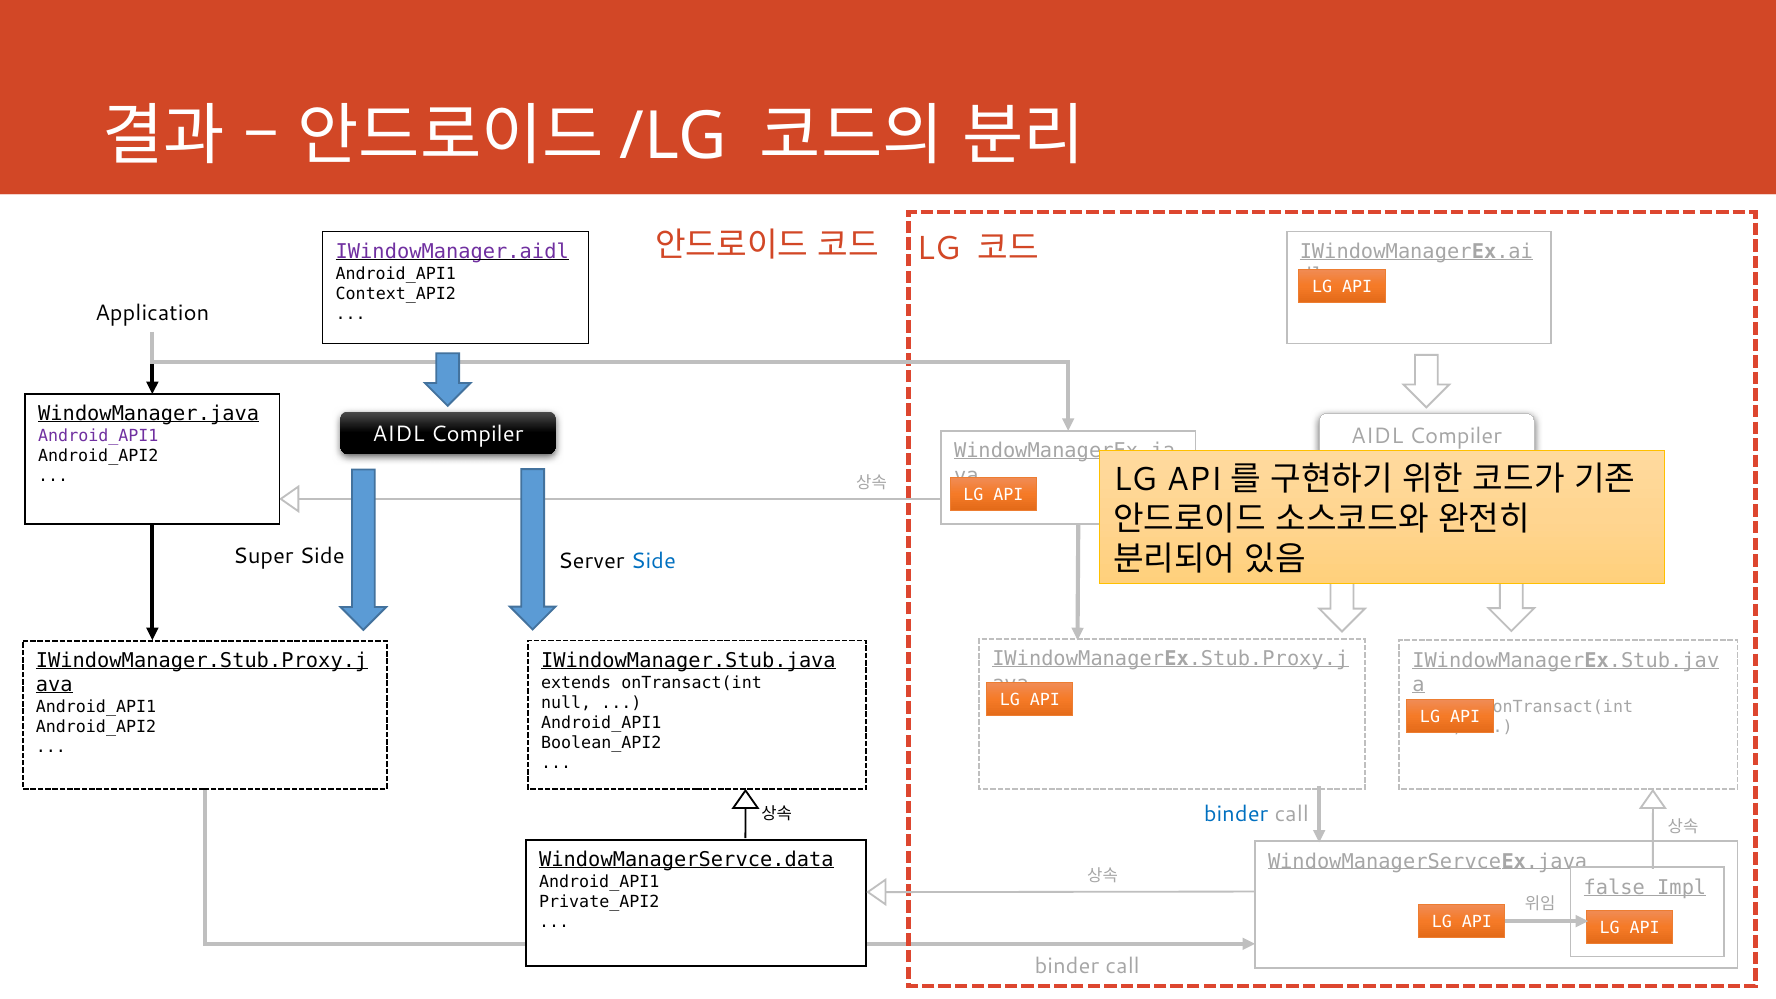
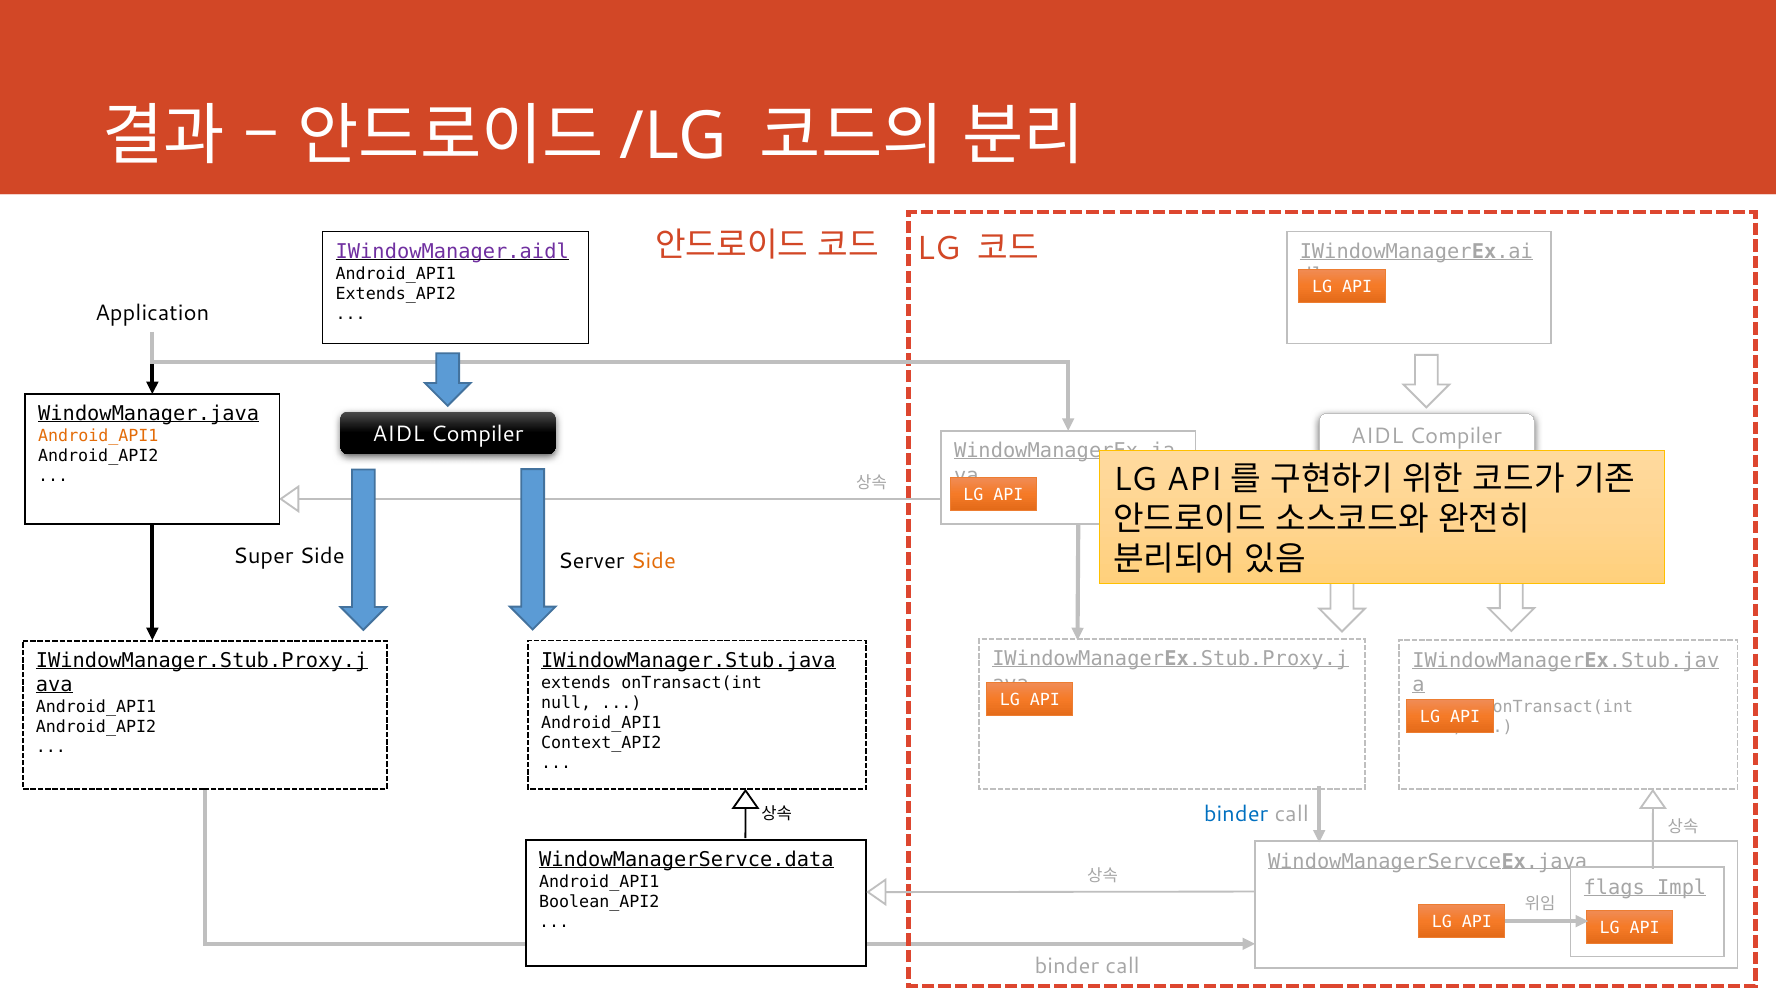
Context_API2: Context_API2 -> Extends_API2 (396, 294)
Android_API1 colour: purple -> orange (98, 436)
Side colour: blue -> orange (653, 561)
Boolean_API2: Boolean_API2 -> Context_API2 (601, 743)
false: false -> flags (1614, 887)
Private_API2: Private_API2 -> Boolean_API2 (599, 902)
